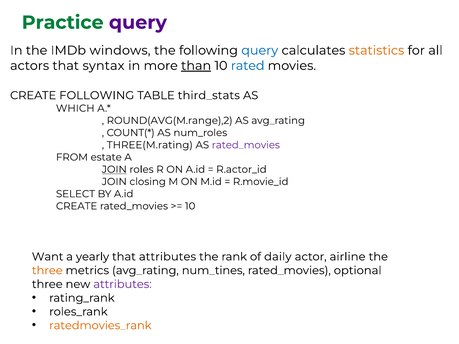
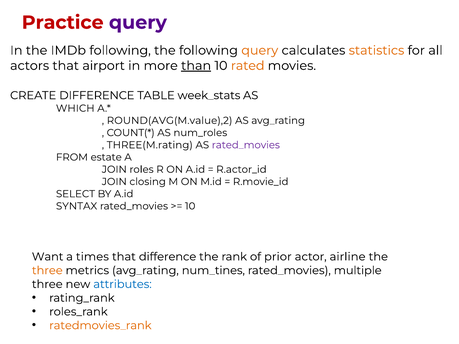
Practice colour: green -> red (63, 23)
IMDb windows: windows -> following (120, 50)
query colour: blue -> orange (260, 50)
syntax: syntax -> airport (104, 66)
rated colour: blue -> orange (248, 66)
CREATE FOLLOWING: FOLLOWING -> DIFFERENCE (97, 95)
third_stats: third_stats -> week_stats (209, 95)
ROUND(AVG(M.range),2: ROUND(AVG(M.range),2 -> ROUND(AVG(M.value),2 (170, 121)
JOIN underline: present -> none (114, 170)
CREATE: CREATE -> SYNTAX (77, 206)
yearly: yearly -> times (92, 257)
that attributes: attributes -> difference (168, 257)
daily: daily -> prior (278, 257)
optional: optional -> multiple (358, 271)
attributes colour: purple -> blue (122, 284)
